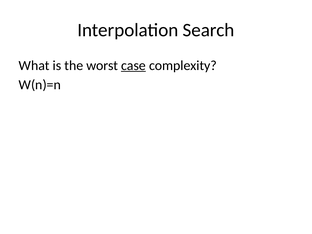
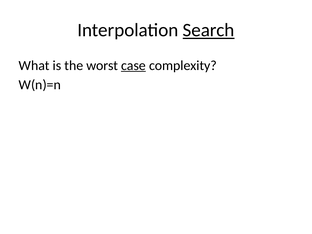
Search underline: none -> present (209, 30)
